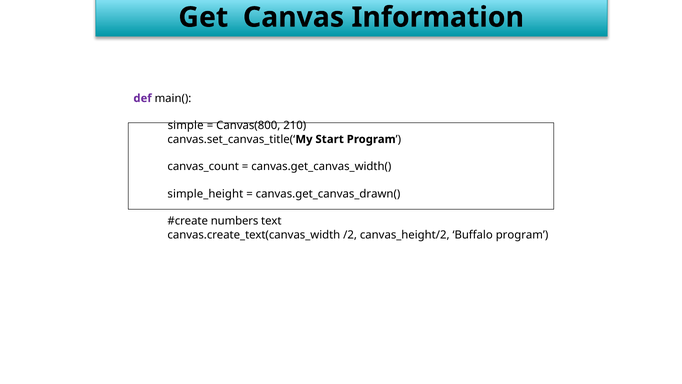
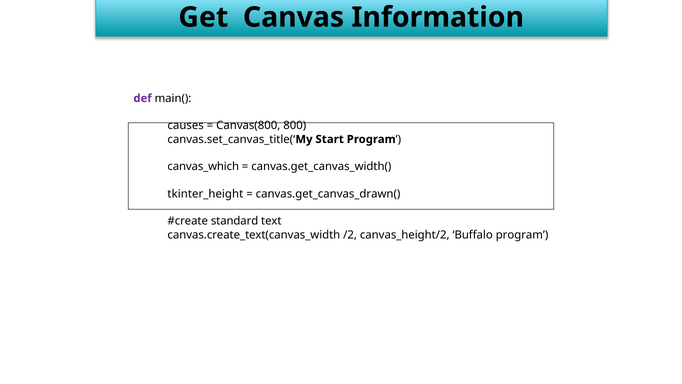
simple: simple -> causes (186, 125)
210: 210 -> 800 (295, 125)
canvas_count: canvas_count -> canvas_which (203, 166)
simple_height: simple_height -> tkinter_height (205, 194)
numbers: numbers -> standard (235, 221)
